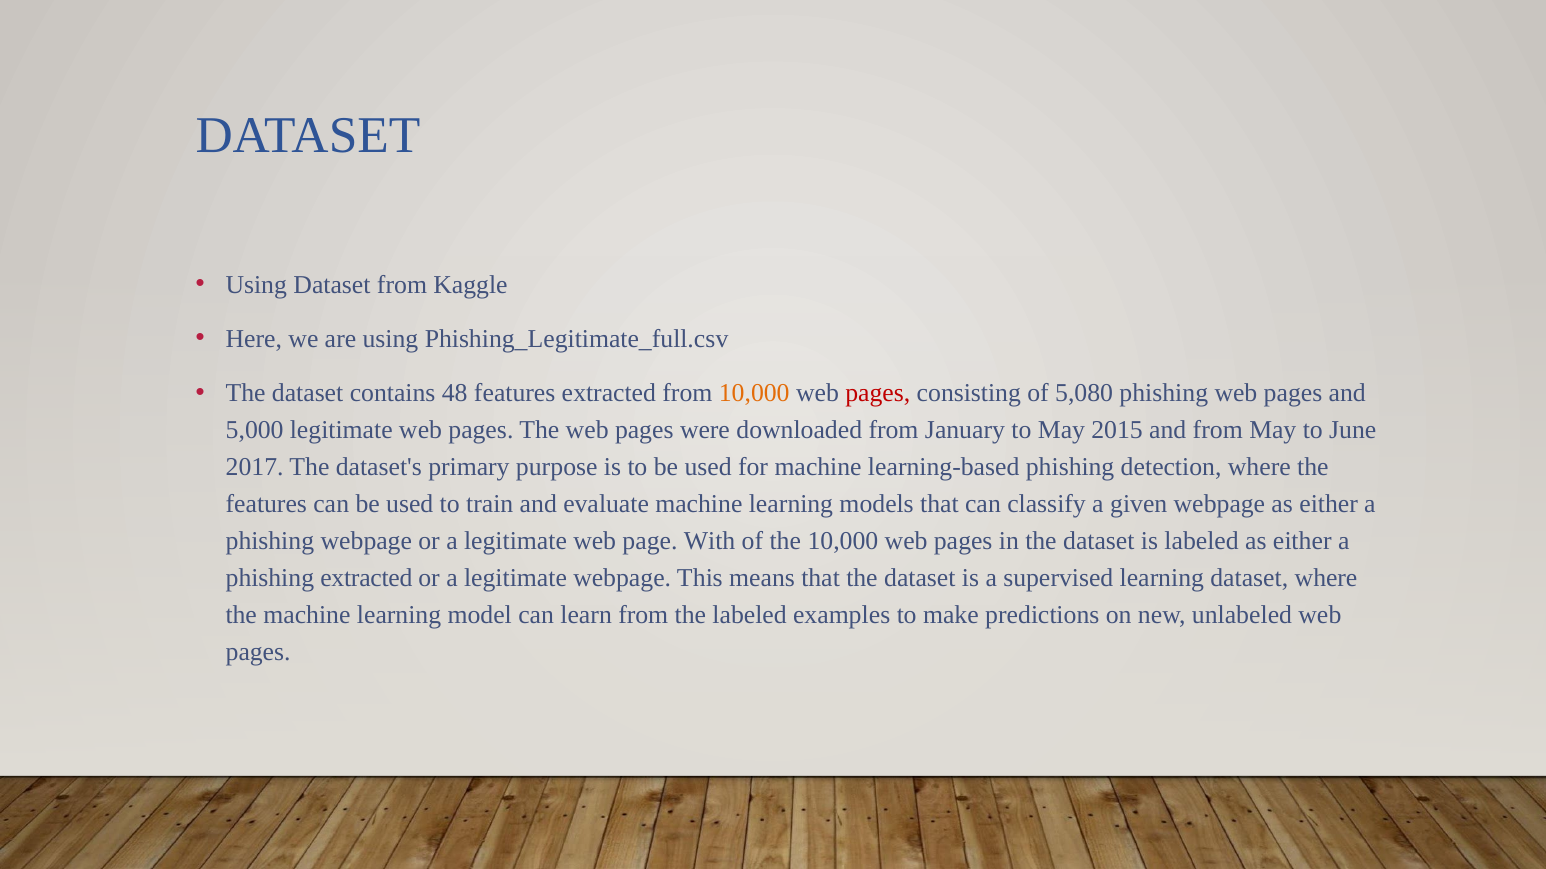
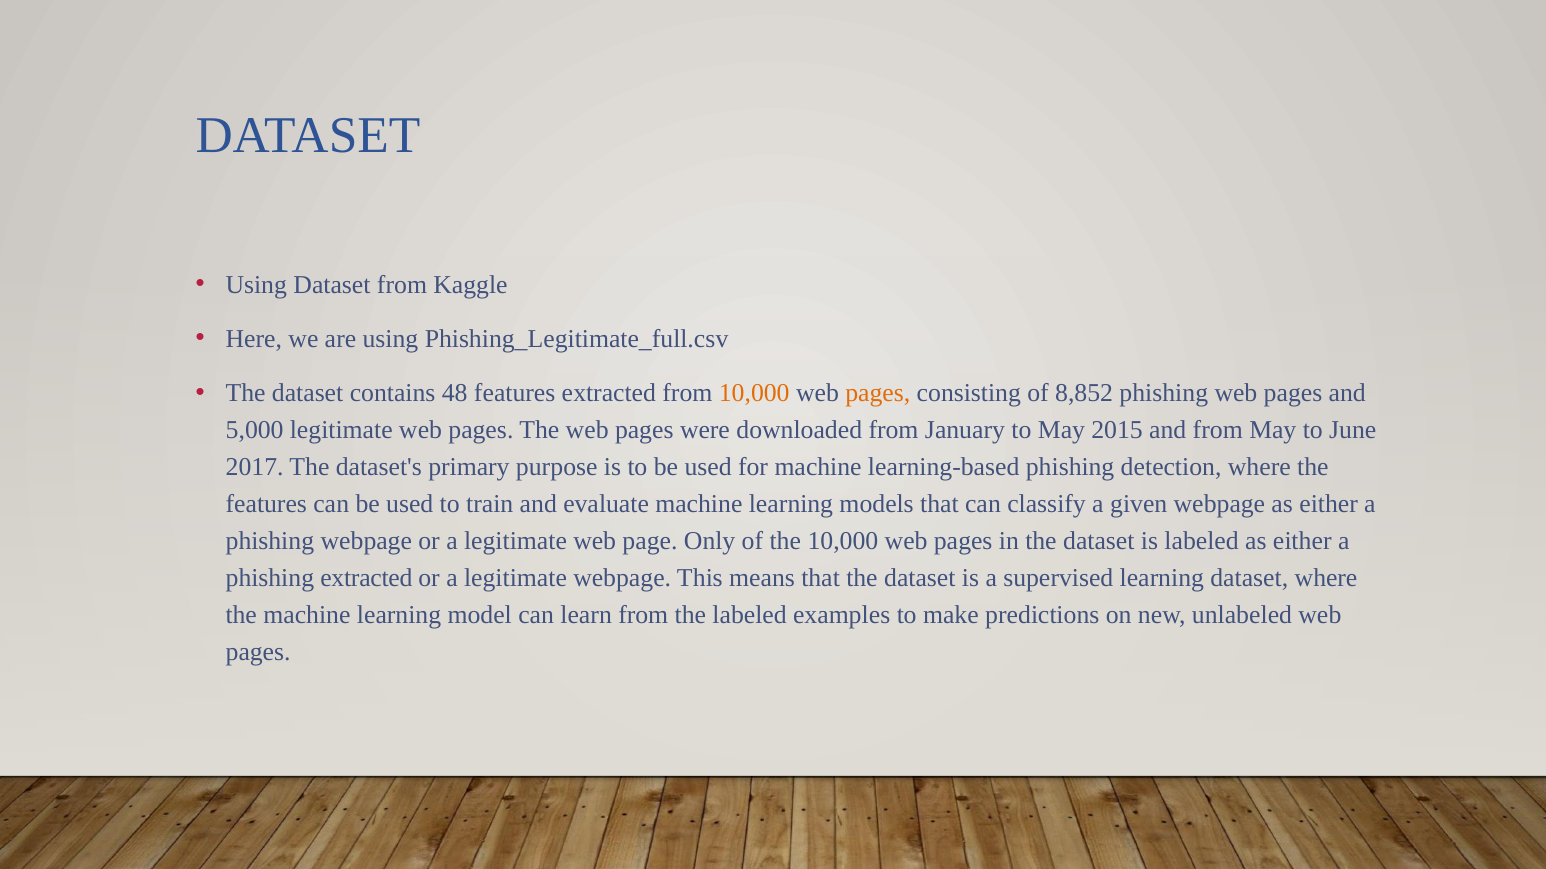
pages colour: red -> orange (878, 393)
5,080: 5,080 -> 8,852 (1084, 393)
With: With -> Only (710, 541)
